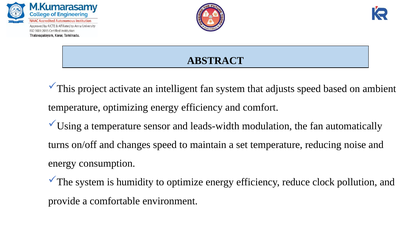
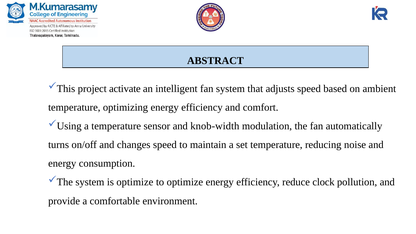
leads-width: leads-width -> knob-width (215, 126)
is humidity: humidity -> optimize (135, 182)
